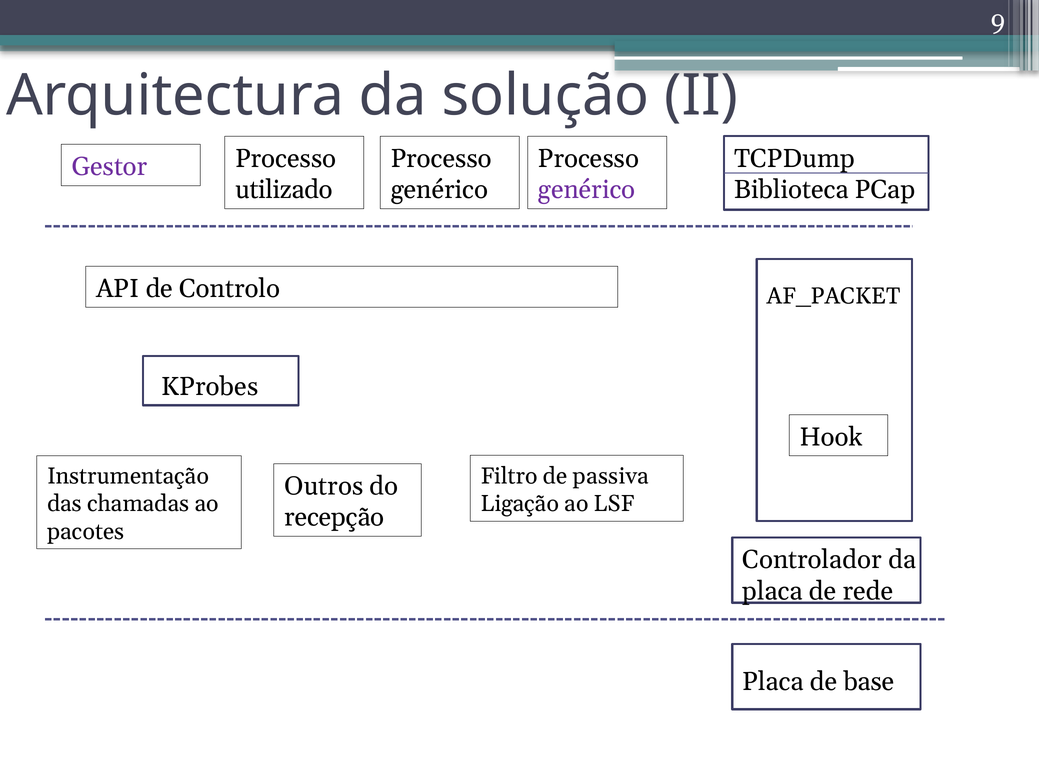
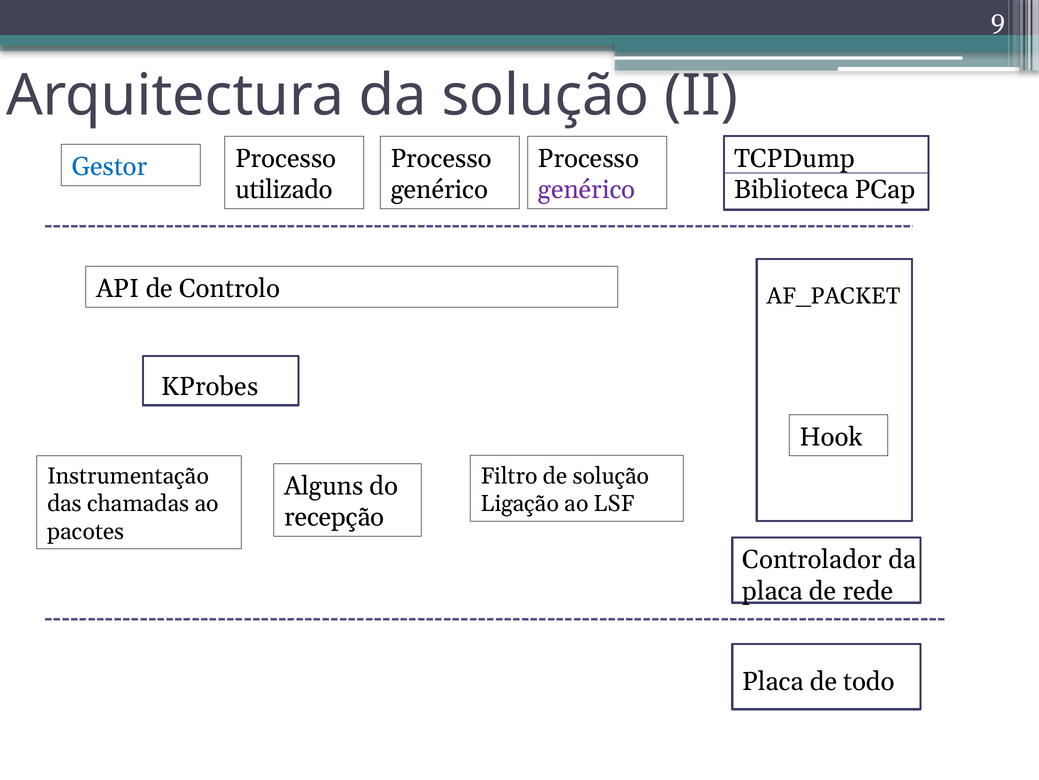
Gestor colour: purple -> blue (110, 167)
de passiva: passiva -> solução (611, 476)
Outros: Outros -> Alguns (324, 486)
base: base -> todo (869, 681)
